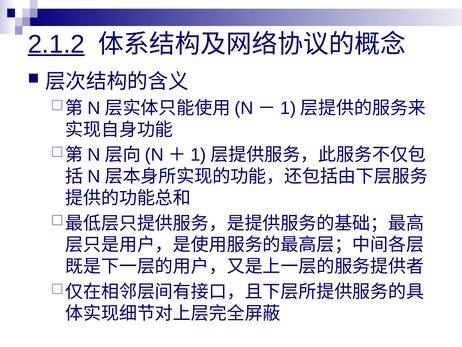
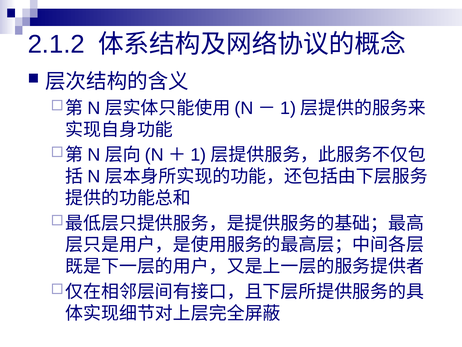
2.1.2 underline: present -> none (56, 44)
